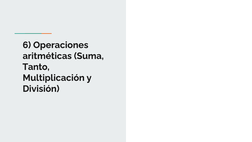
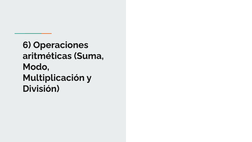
Tanto: Tanto -> Modo (36, 67)
